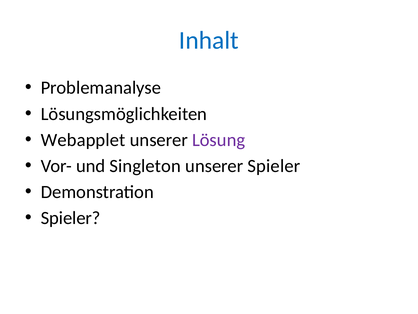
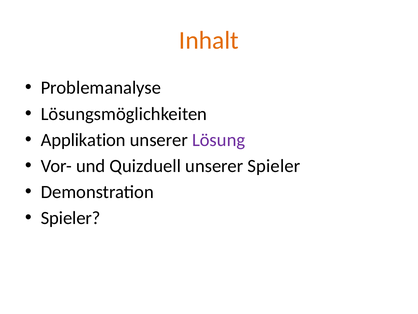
Inhalt colour: blue -> orange (209, 40)
Webapplet: Webapplet -> Applikation (83, 140)
Singleton: Singleton -> Quizduell (145, 166)
